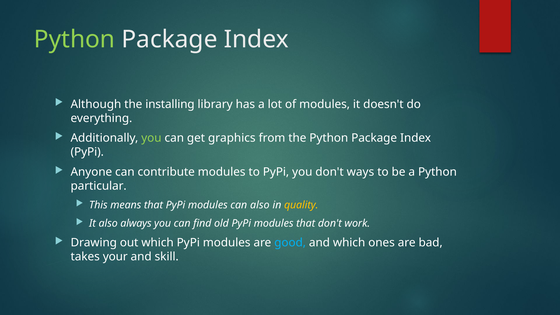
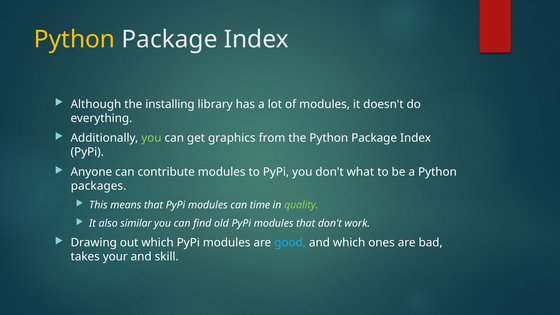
Python colour: light green -> yellow (75, 39)
ways: ways -> what (360, 172)
particular: particular -> packages (99, 186)
can also: also -> time (260, 205)
quality colour: yellow -> light green (301, 205)
always: always -> similar (136, 224)
